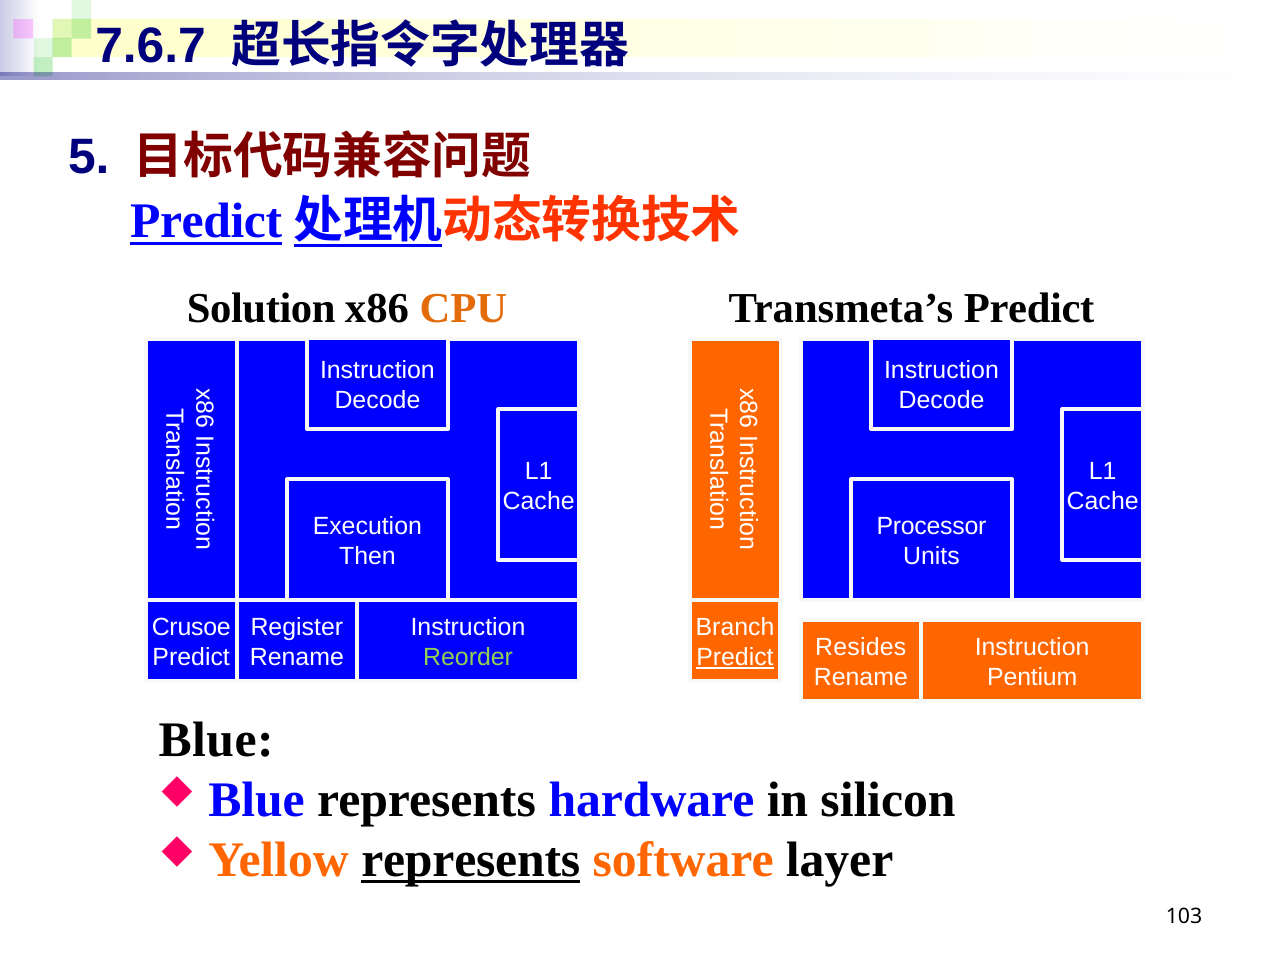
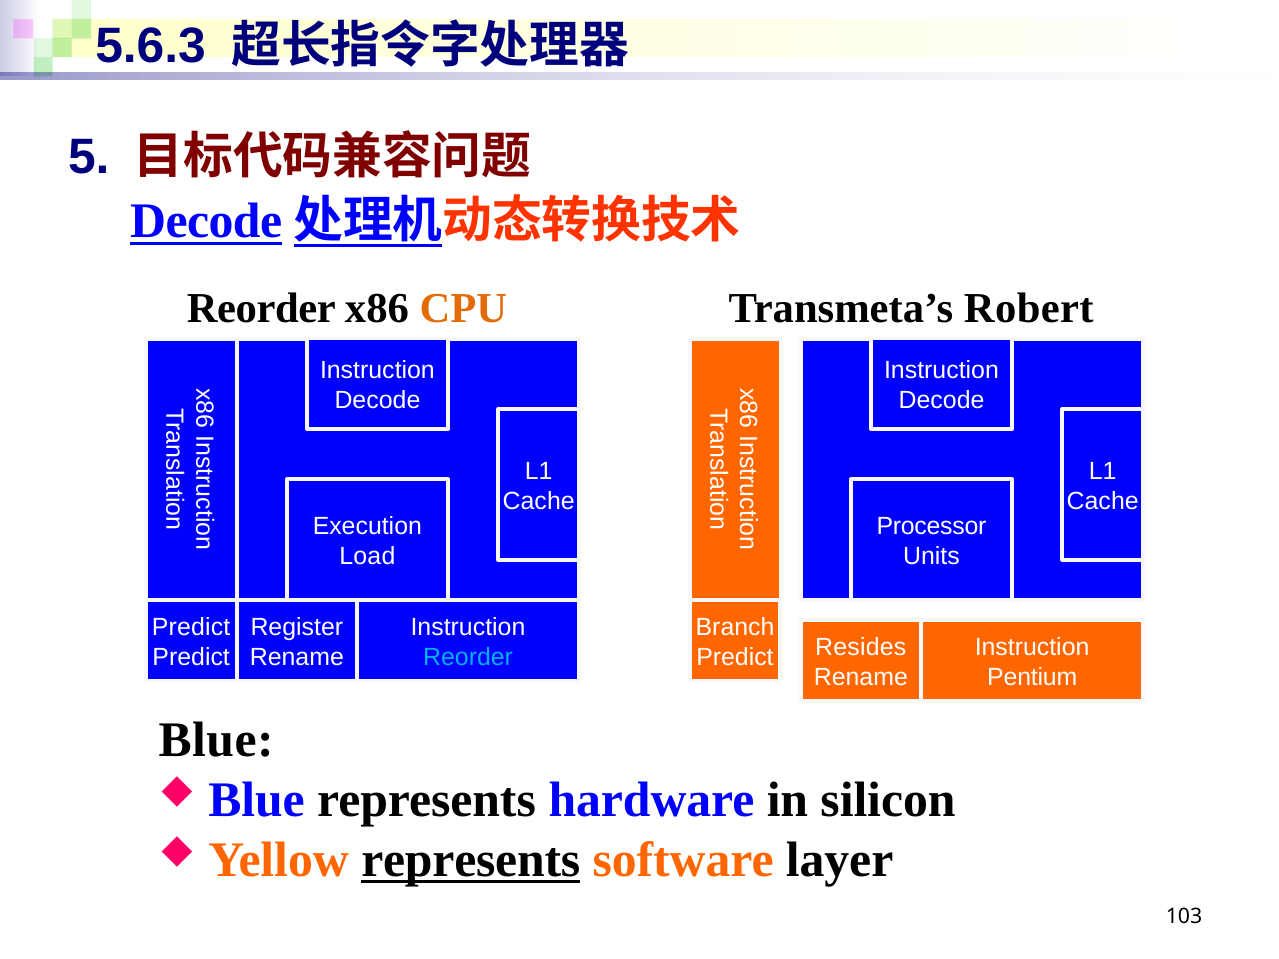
7.6.7: 7.6.7 -> 5.6.3 (151, 46)
Predict: Predict -> Decode (206, 221)
Solution: Solution -> Reorder (261, 309)
Transmeta’s Predict: Predict -> Robert (1029, 309)
Then: Then -> Load (367, 557)
Crusoe: Crusoe -> Predict (191, 628)
Reorder colour: light green -> light blue (468, 657)
Predict underline: present -> none (735, 657)
